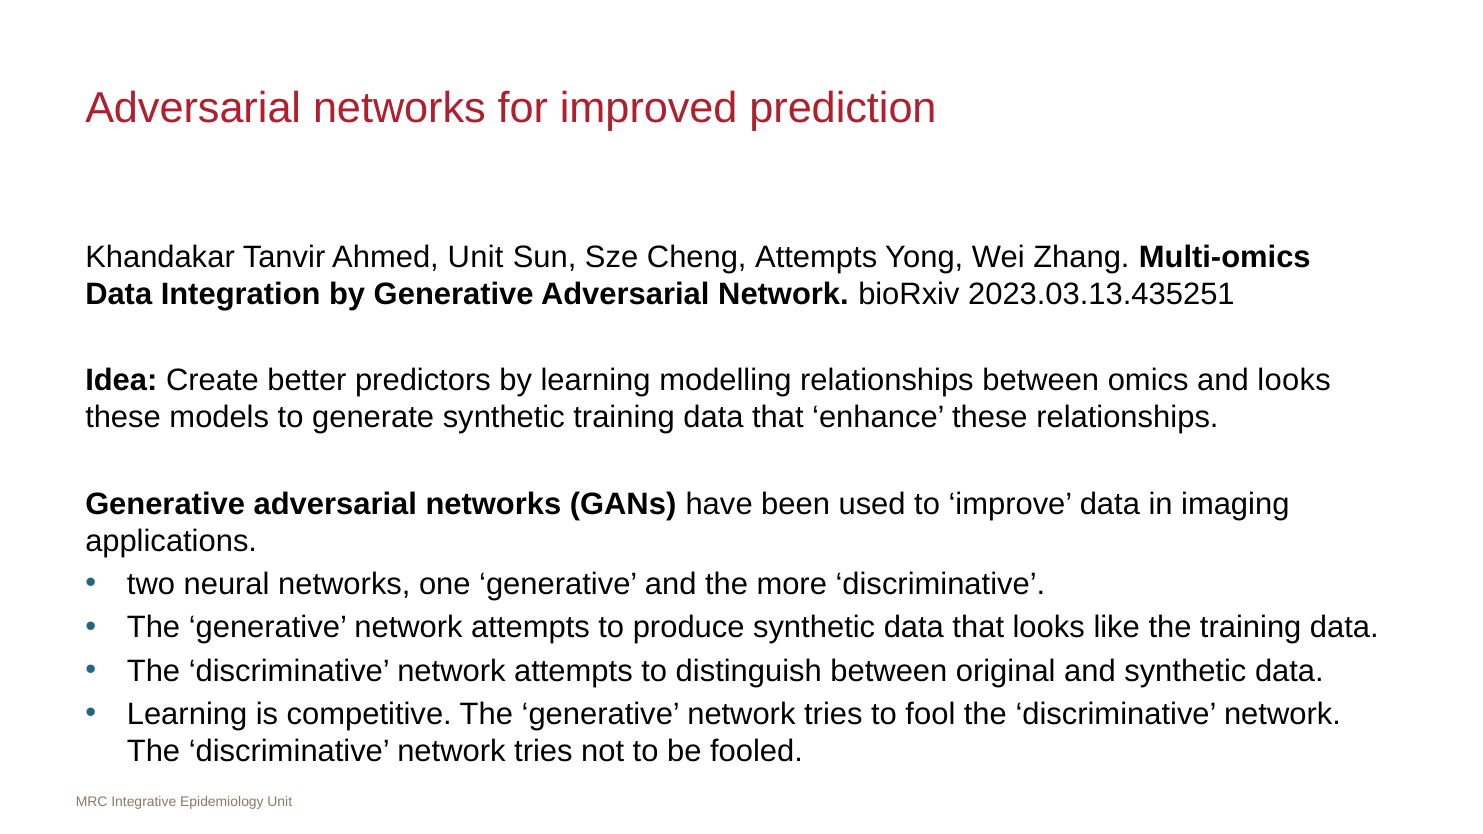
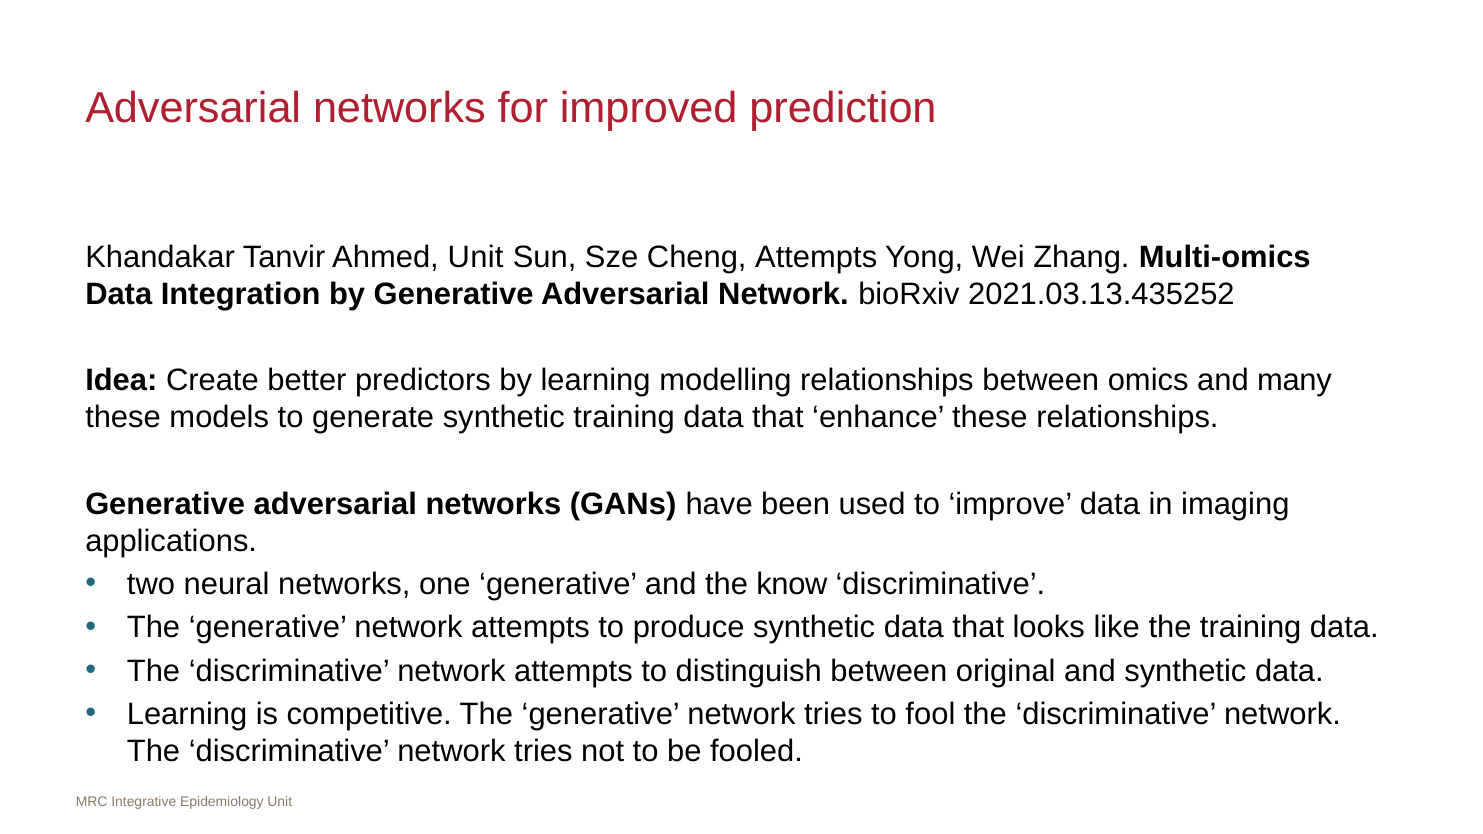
2023.03.13.435251: 2023.03.13.435251 -> 2021.03.13.435252 (1101, 294)
and looks: looks -> many (1294, 381)
more: more -> know (792, 585)
